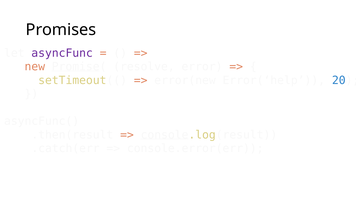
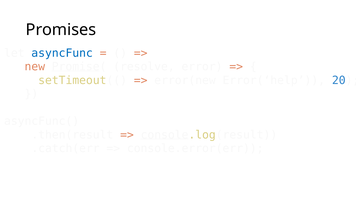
asyncFunc colour: purple -> blue (62, 53)
